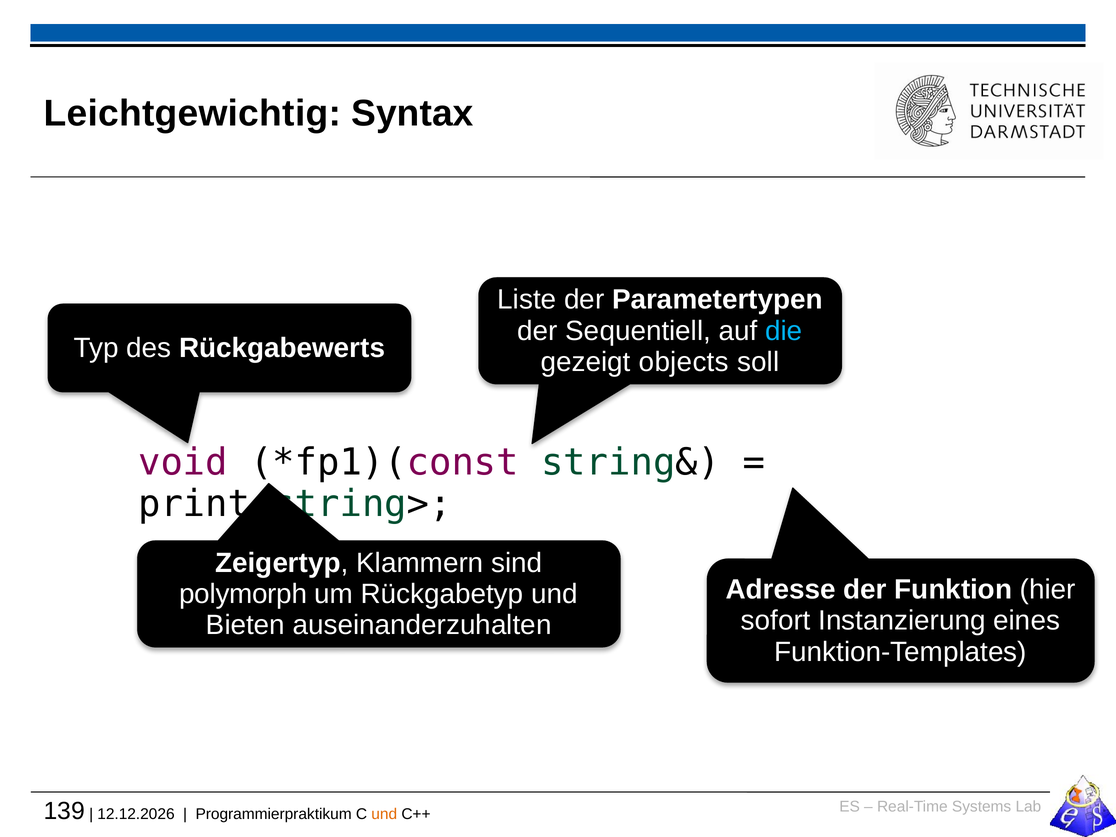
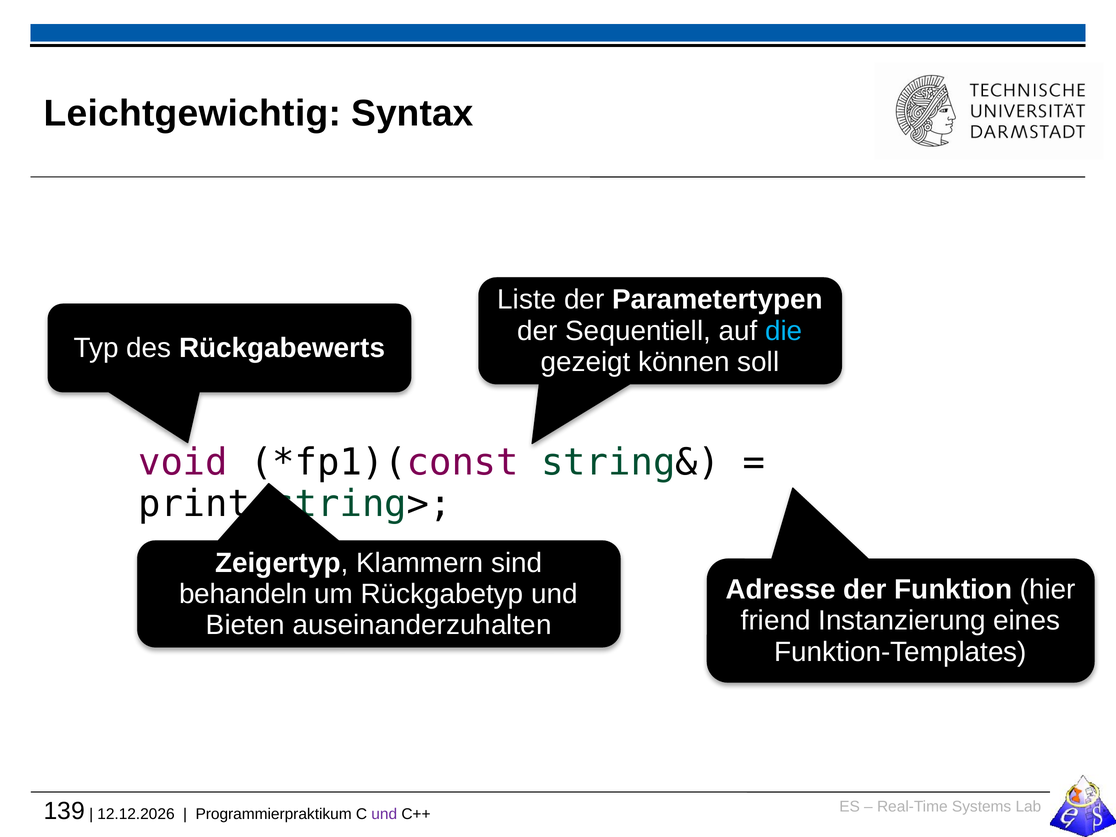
objects: objects -> können (684, 362)
polymorph: polymorph -> behandeln (243, 594)
sofort: sofort -> friend (776, 621)
und colour: orange -> purple (384, 814)
